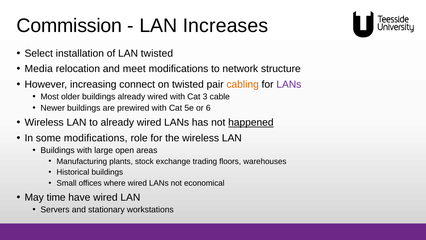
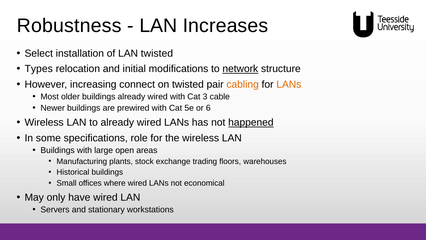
Commission: Commission -> Robustness (69, 26)
Media: Media -> Types (39, 69)
meet: meet -> initial (134, 69)
network underline: none -> present (240, 69)
LANs colour: purple -> orange (289, 84)
some modifications: modifications -> specifications (96, 138)
time: time -> only (56, 197)
